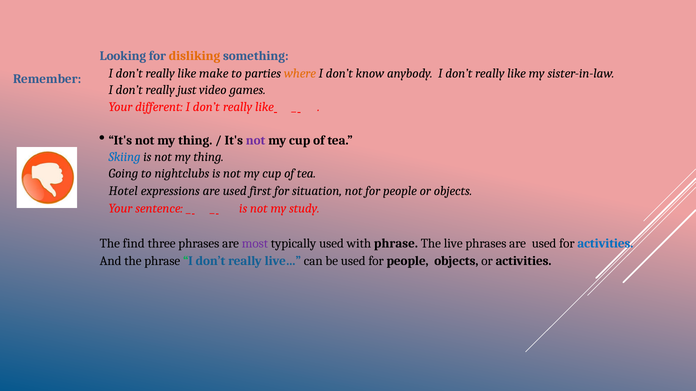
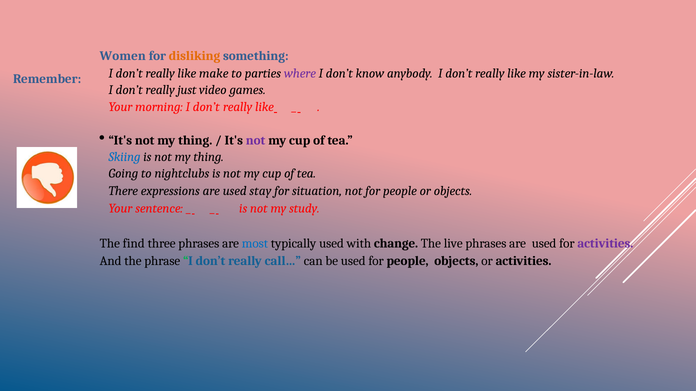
Looking: Looking -> Women (123, 56)
where colour: orange -> purple (300, 74)
different: different -> morning (159, 107)
Hotel: Hotel -> There (123, 191)
first: first -> stay (260, 191)
most colour: purple -> blue (255, 244)
with phrase: phrase -> change (396, 244)
activities colour: blue -> purple (605, 244)
live…: live… -> call… (283, 261)
